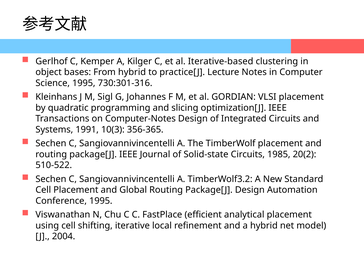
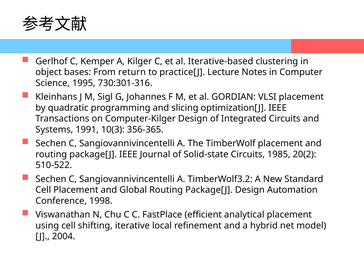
From hybrid: hybrid -> return (132, 72)
Computer-Notes: Computer-Notes -> Computer-Kilger (140, 119)
Conference 1995: 1995 -> 1998 (101, 201)
